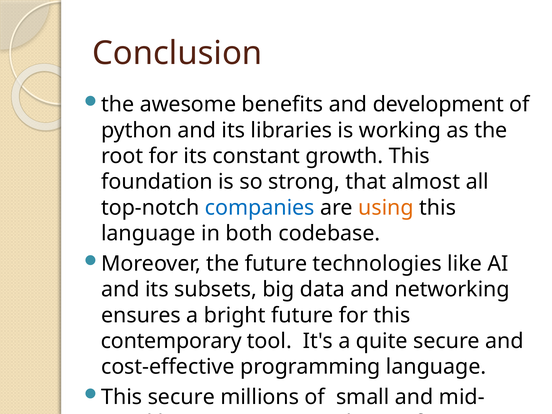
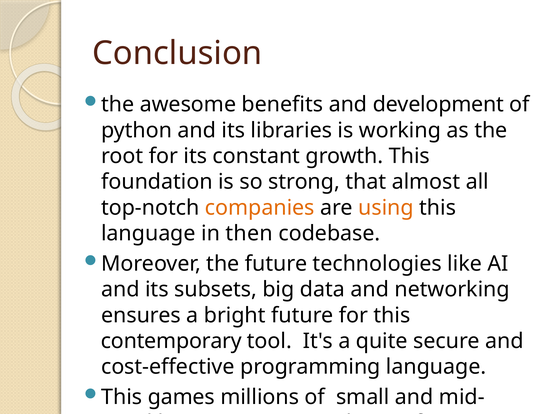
companies colour: blue -> orange (260, 208)
both: both -> then (249, 233)
This secure: secure -> games (181, 397)
